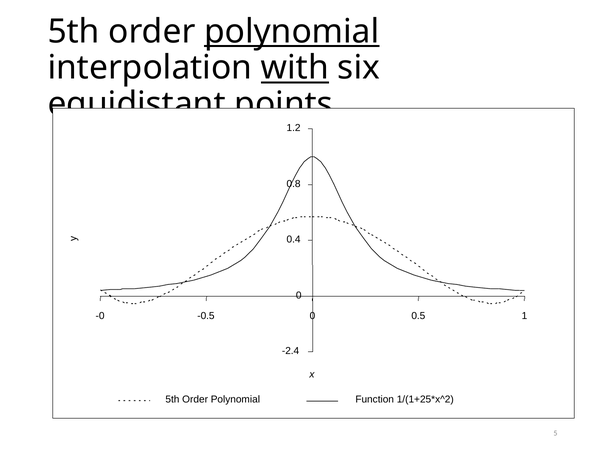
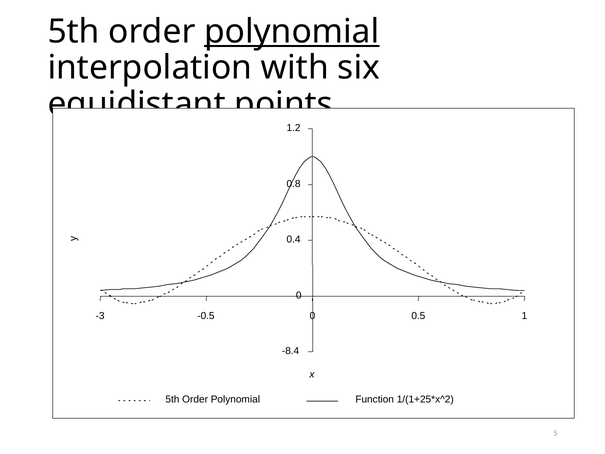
with underline: present -> none (295, 68)
-0: -0 -> -3 (100, 316)
-2.4: -2.4 -> -8.4 (291, 351)
